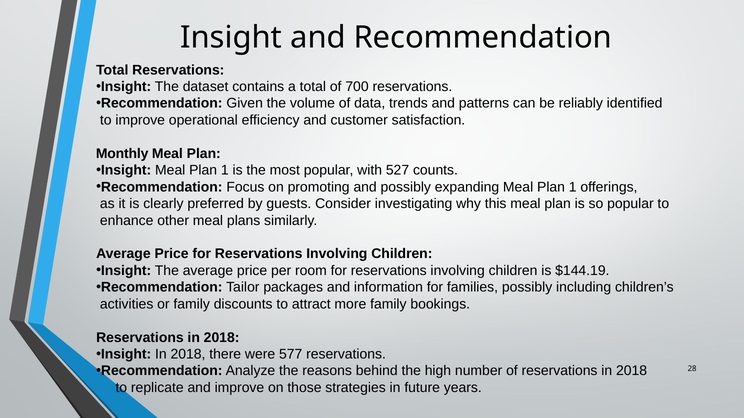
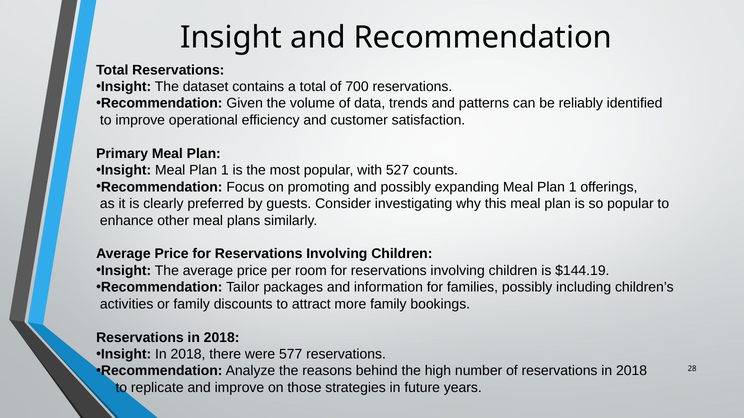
Monthly: Monthly -> Primary (122, 154)
